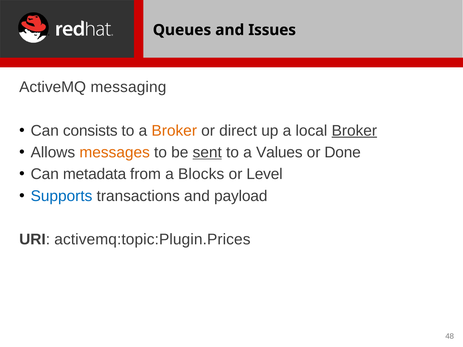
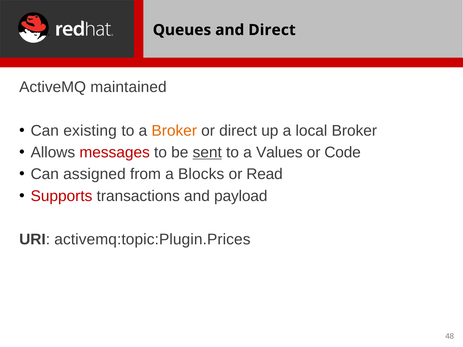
and Issues: Issues -> Direct (272, 30)
messaging: messaging -> maintained (128, 87)
consists: consists -> existing (90, 131)
Broker underline: present -> none (354, 131)
messages colour: orange -> red (115, 153)
Done: Done -> Code (343, 153)
metadata: metadata -> assigned (94, 174)
Level: Level -> Read (264, 174)
Supports colour: blue -> red (61, 196)
